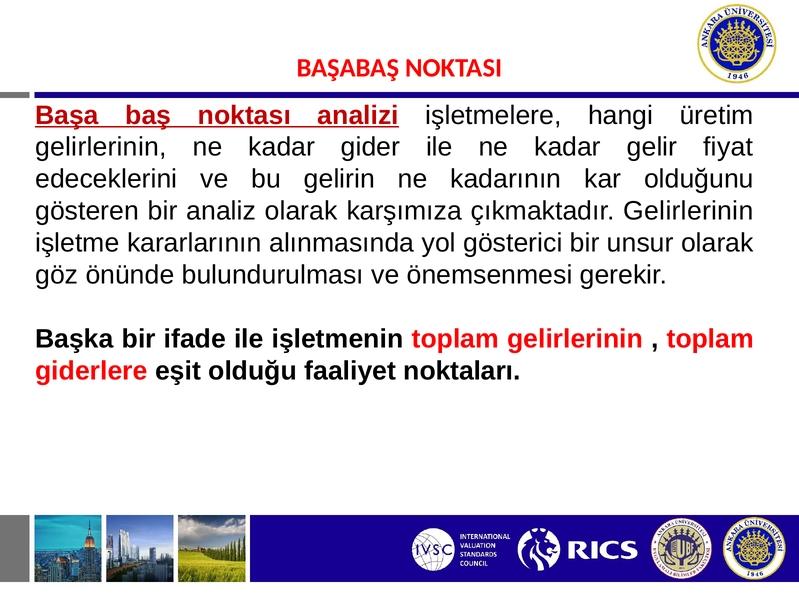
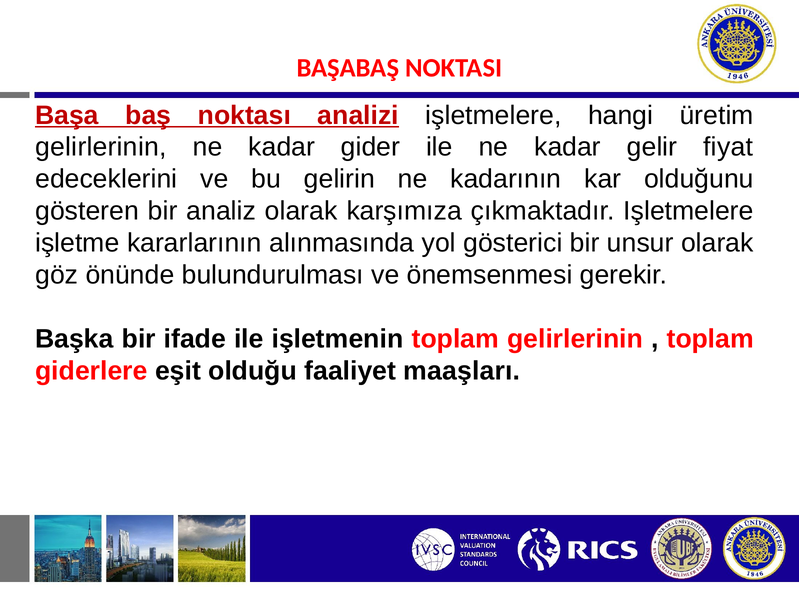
çıkmaktadır Gelirlerinin: Gelirlerinin -> Işletmelere (689, 211)
noktaları: noktaları -> maaşları (462, 371)
